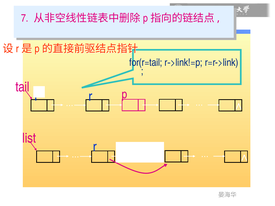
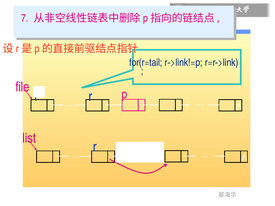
tail: tail -> file (22, 87)
